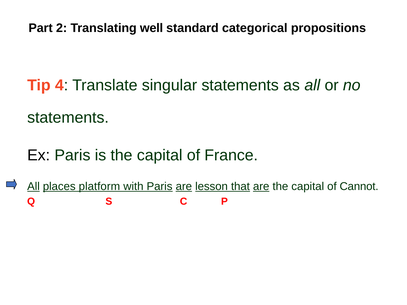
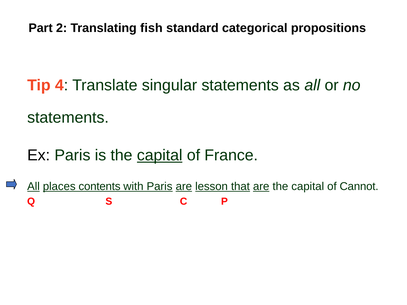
well: well -> fish (151, 28)
capital underline: none -> present (160, 155)
platform: platform -> contents (100, 187)
